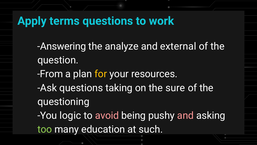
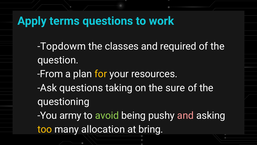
Answering: Answering -> Topdowm (62, 46)
analyze: analyze -> classes (122, 46)
external: external -> required (178, 46)
logic: logic -> army (70, 115)
avoid colour: pink -> light green (107, 115)
too colour: light green -> yellow (45, 129)
education: education -> allocation (103, 129)
such: such -> bring (151, 129)
